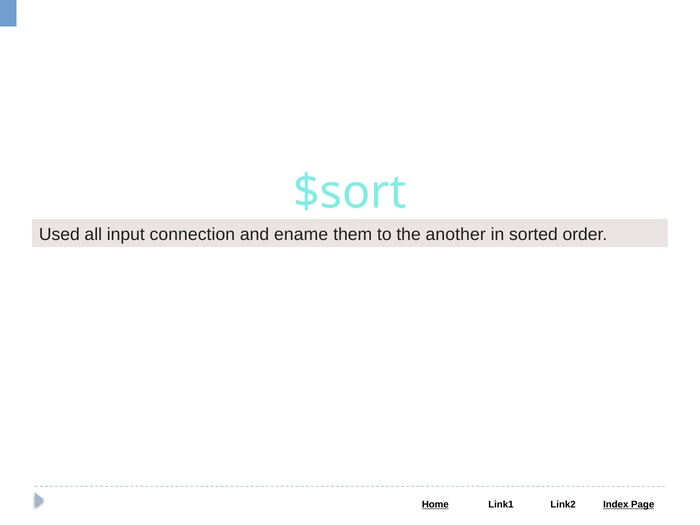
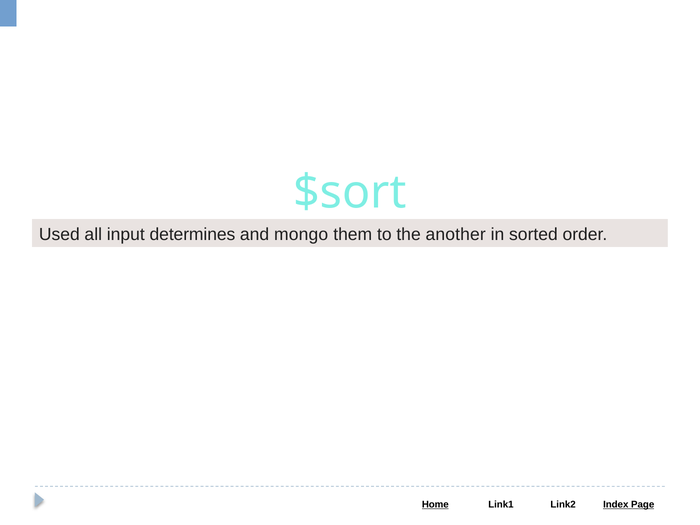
connection: connection -> determines (192, 234)
ename: ename -> mongo (301, 234)
